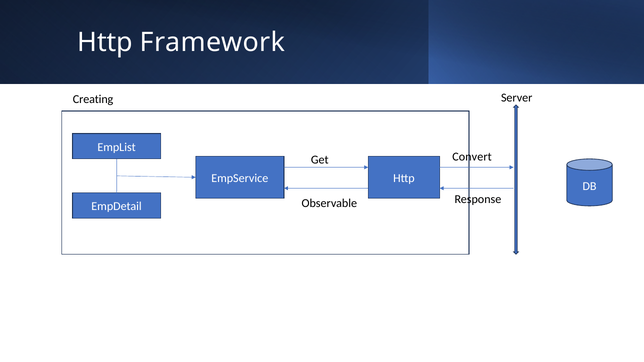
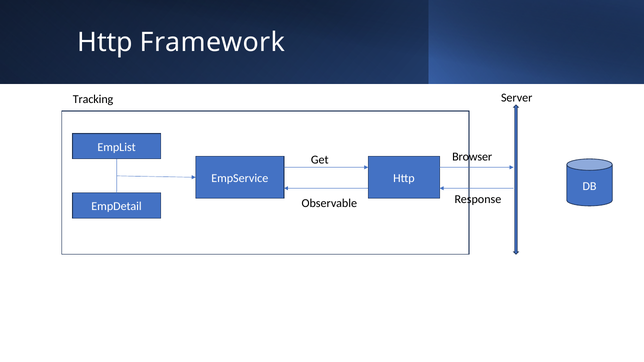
Creating: Creating -> Tracking (93, 99)
Convert: Convert -> Browser (472, 157)
